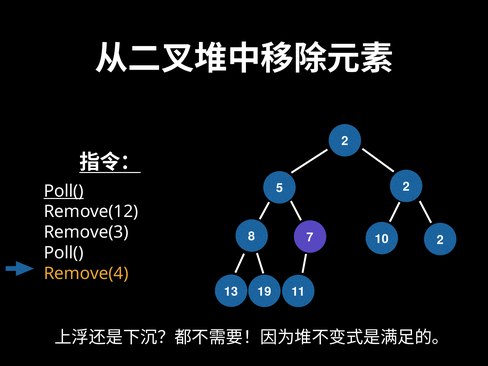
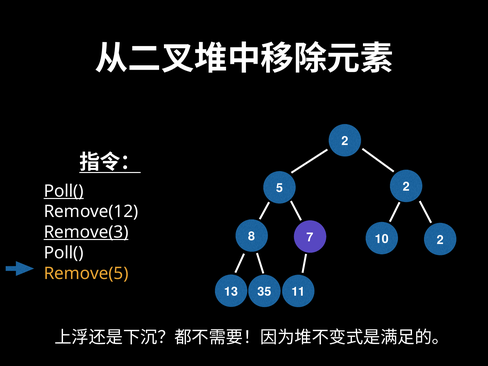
Remove(3 underline: none -> present (86, 232)
Remove(4: Remove(4 -> Remove(5 (86, 273)
19: 19 -> 35 (264, 292)
